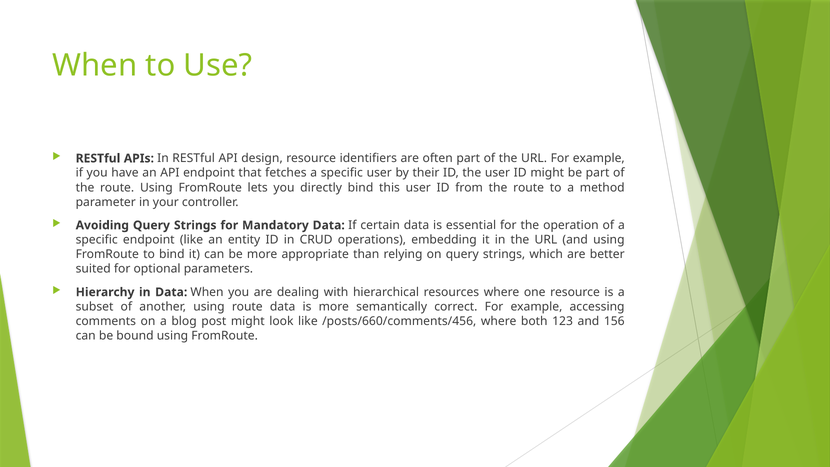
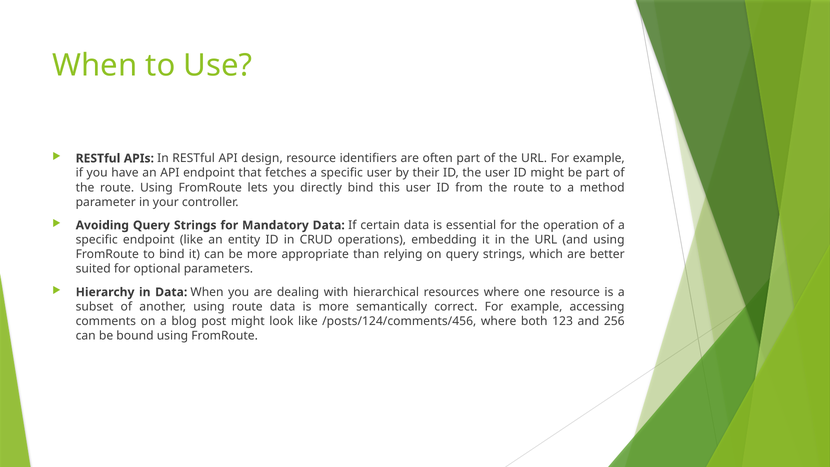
/posts/660/comments/456: /posts/660/comments/456 -> /posts/124/comments/456 (399, 321)
156: 156 -> 256 (614, 321)
